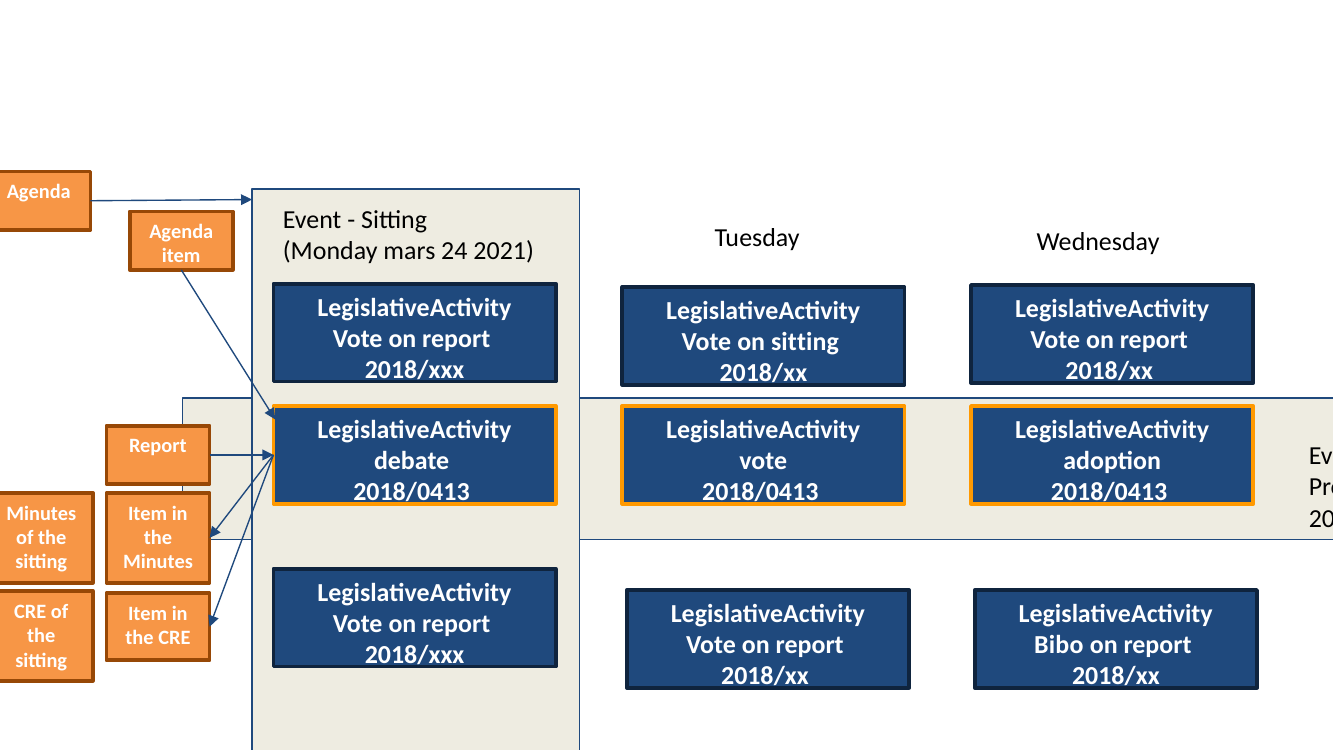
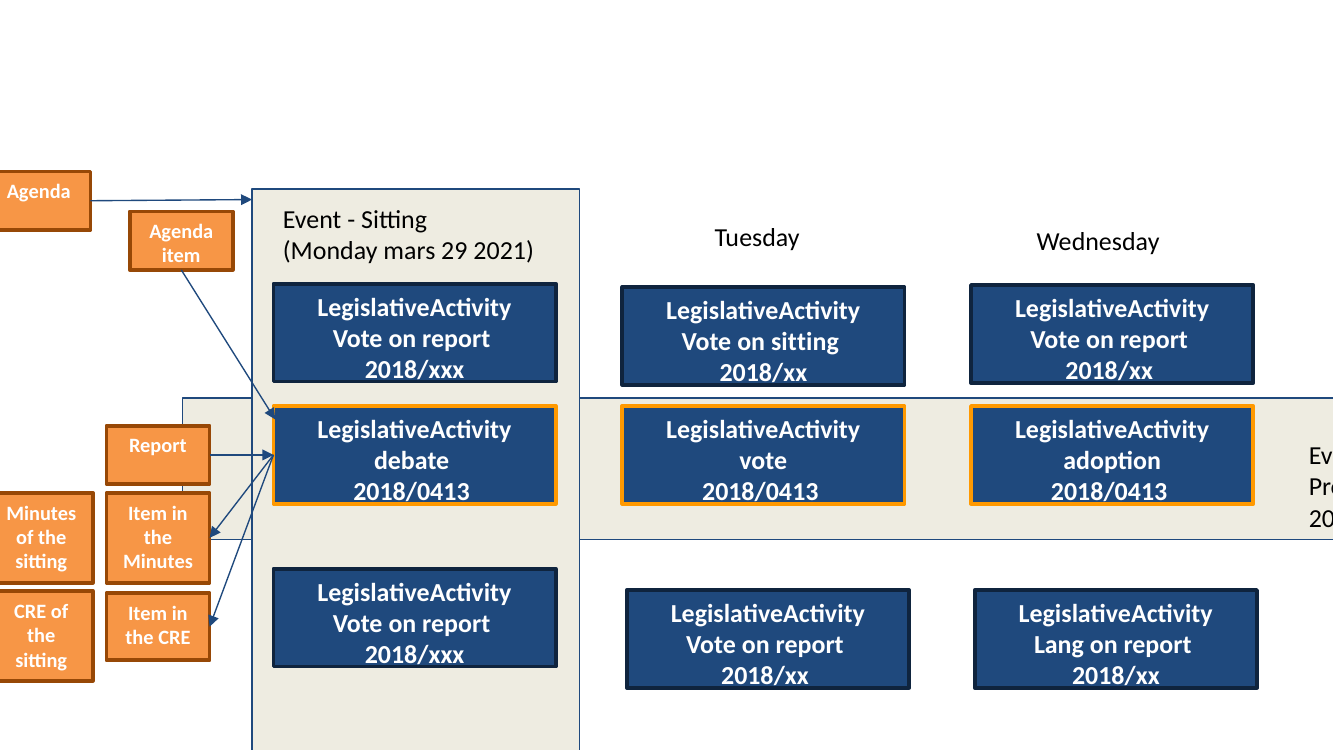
24: 24 -> 29 (454, 251)
Bibo: Bibo -> Lang (1059, 645)
